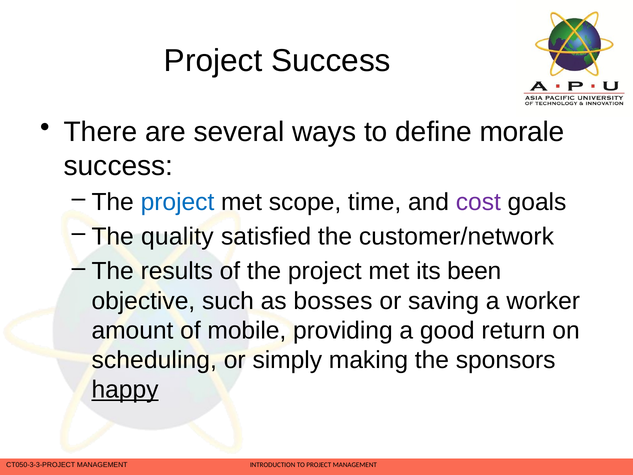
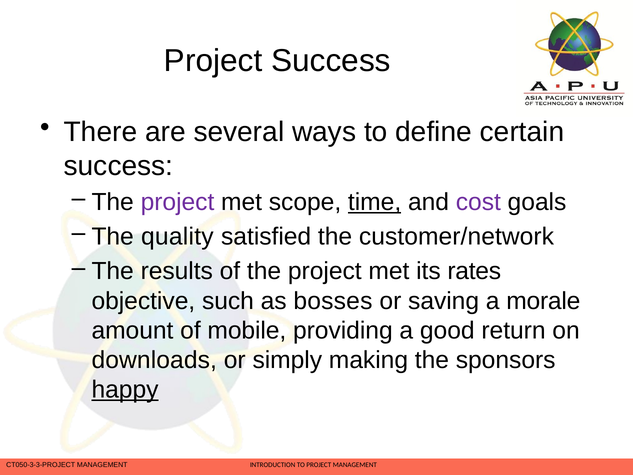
morale: morale -> certain (522, 132)
project colour: blue -> purple (177, 202)
time underline: none -> present (375, 202)
been: been -> rates (474, 271)
worker: worker -> morale (543, 301)
scheduling: scheduling -> downloads (154, 360)
